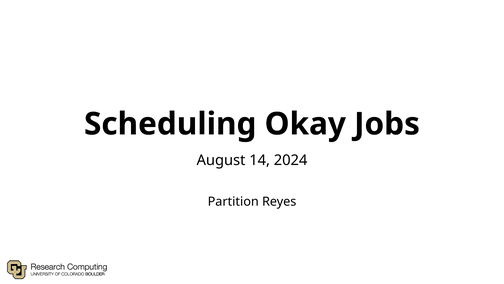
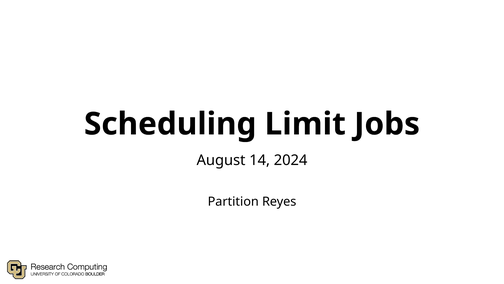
Okay: Okay -> Limit (305, 124)
